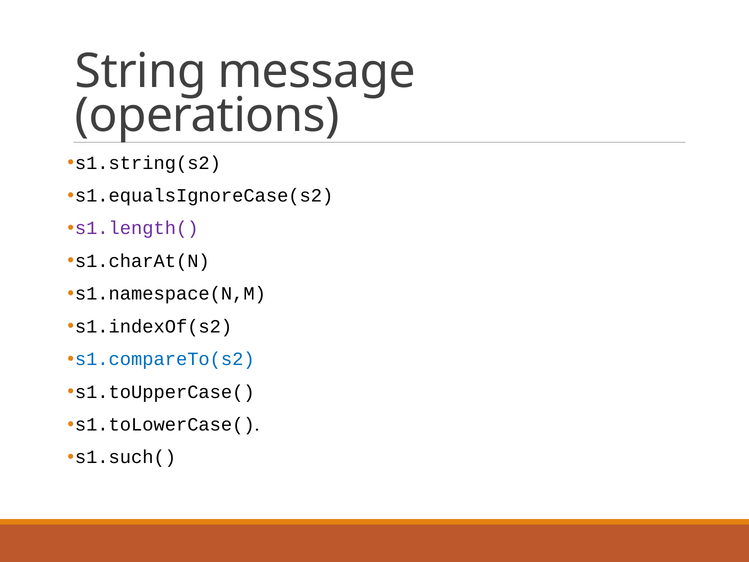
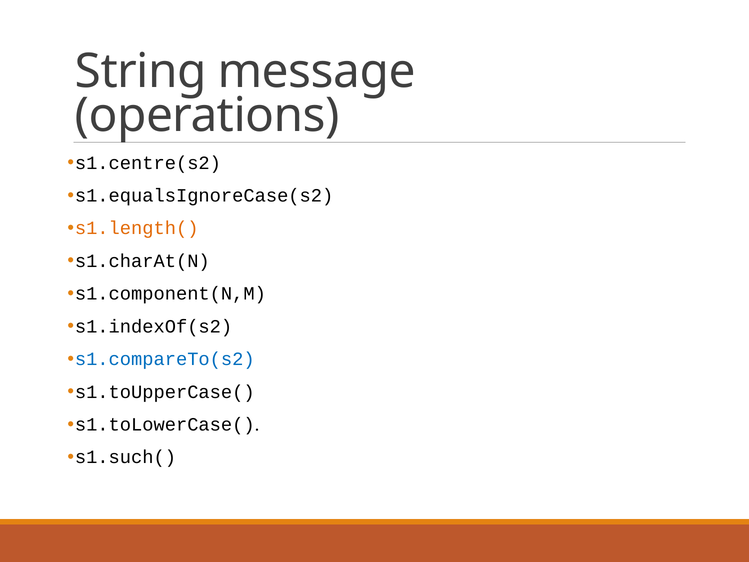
s1.string(s2: s1.string(s2 -> s1.centre(s2 (148, 163)
s1.length( colour: purple -> orange (137, 228)
s1.namespace(N,M: s1.namespace(N,M -> s1.component(N,M (170, 294)
